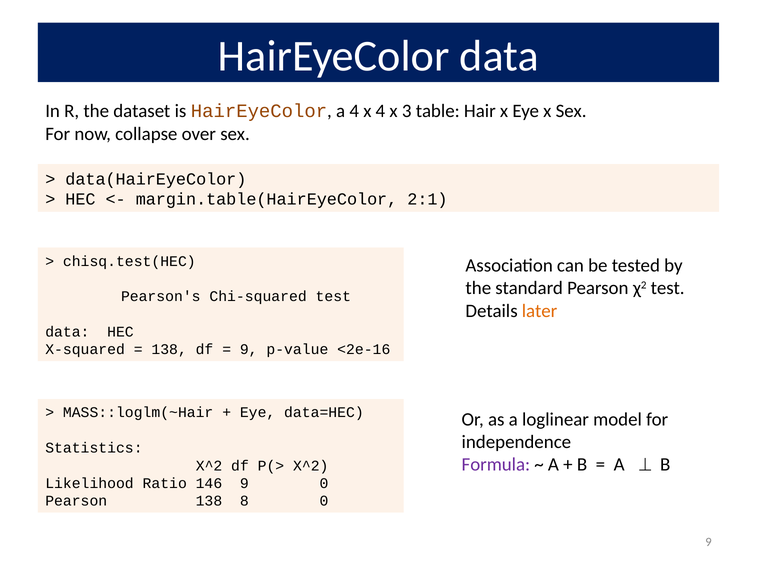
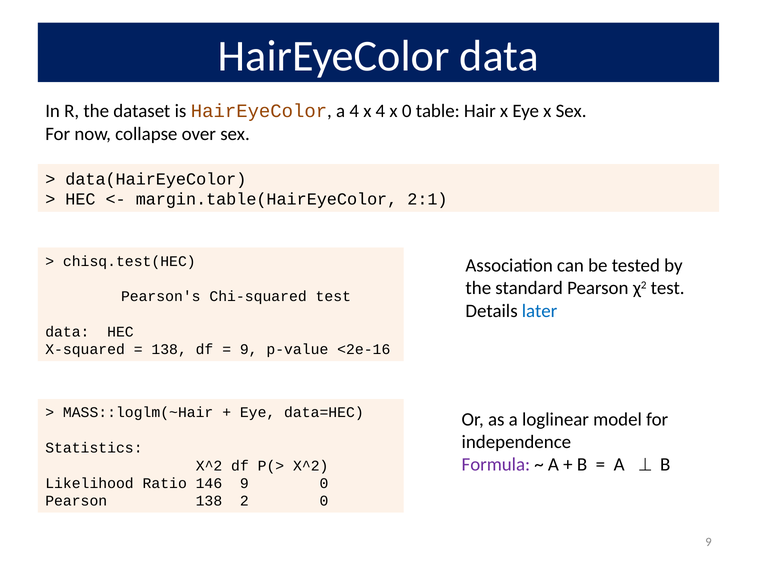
x 3: 3 -> 0 (407, 111)
later colour: orange -> blue (540, 311)
8: 8 -> 2 (244, 501)
